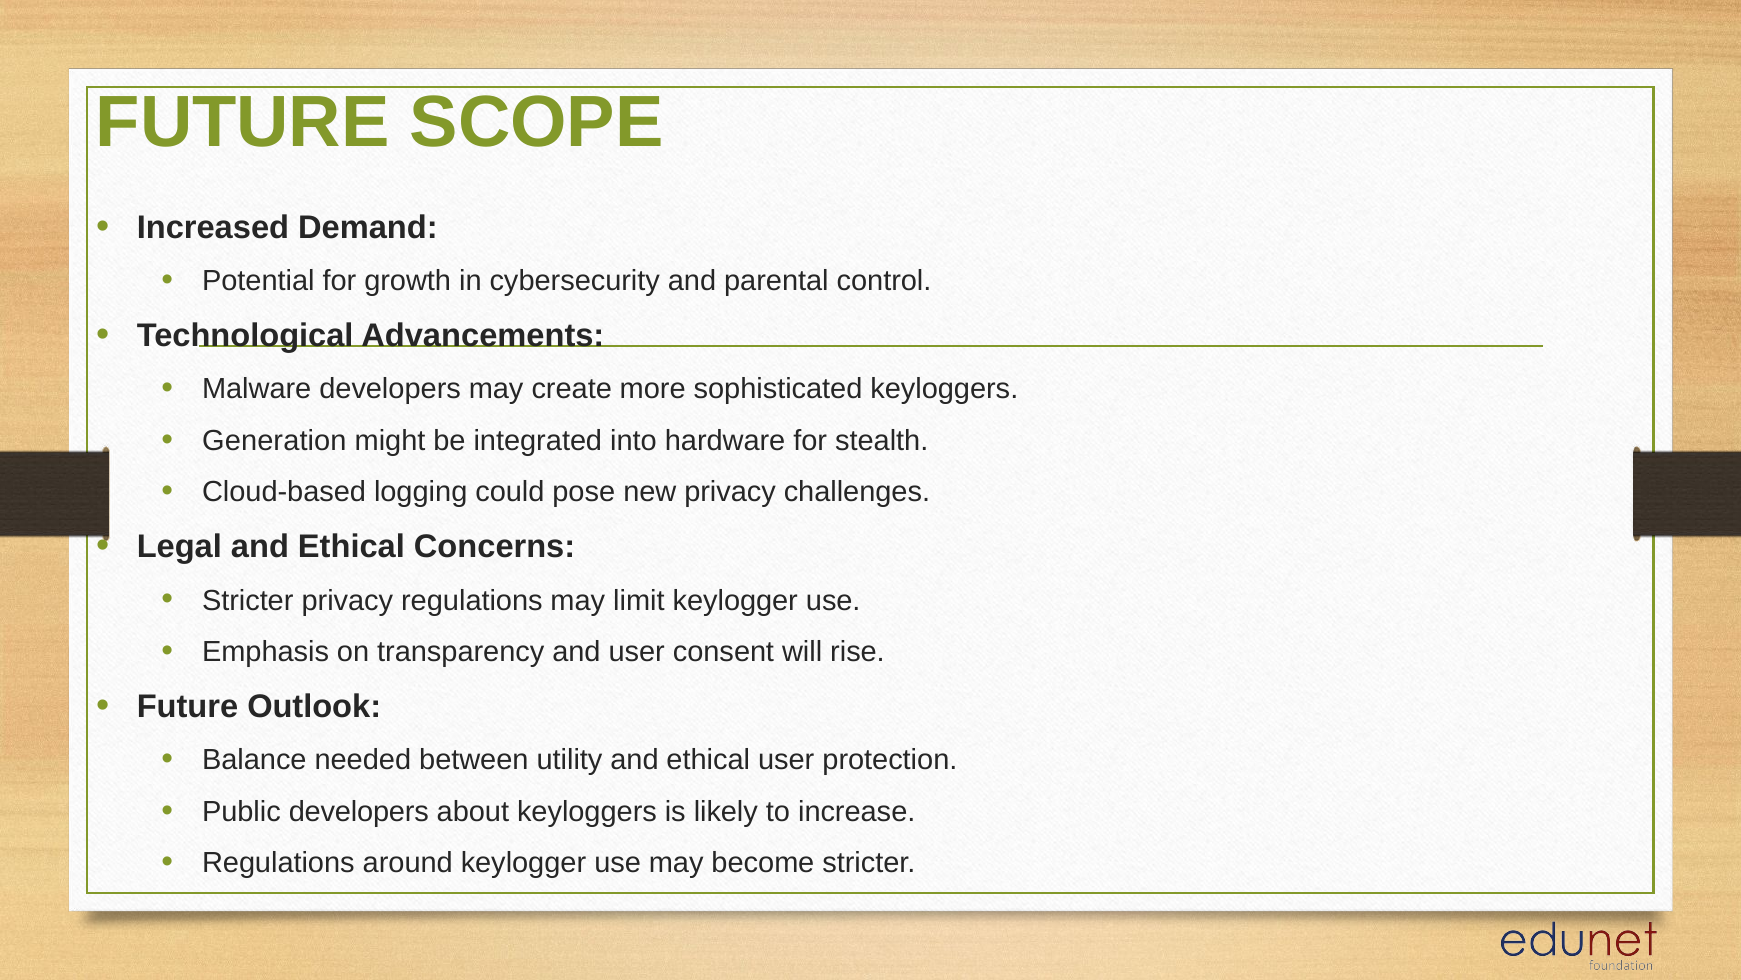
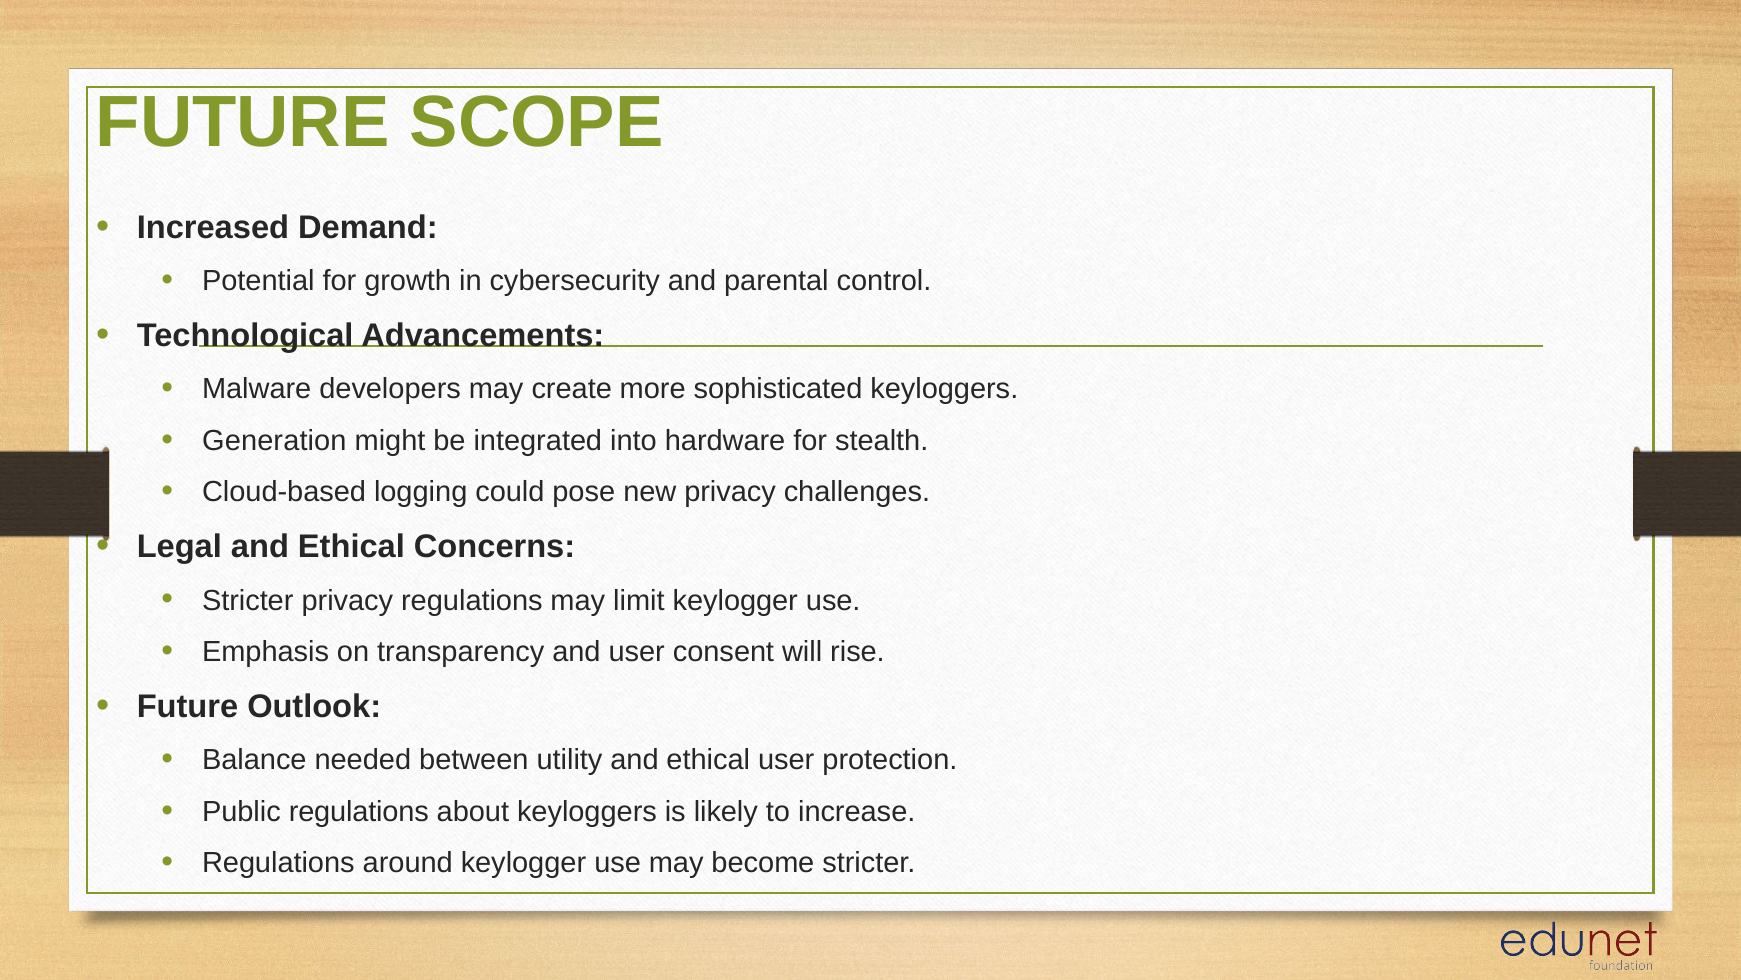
Public developers: developers -> regulations (359, 811)
